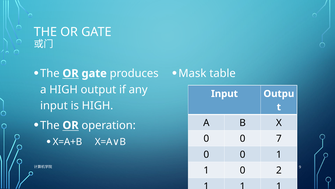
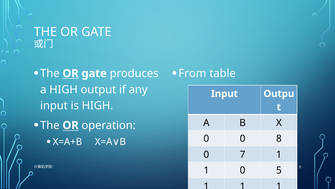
Mask: Mask -> From (192, 73)
7: 7 -> 8 (279, 138)
0: 0 -> 7 (243, 154)
2: 2 -> 5 (279, 170)
